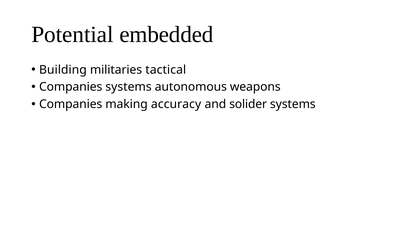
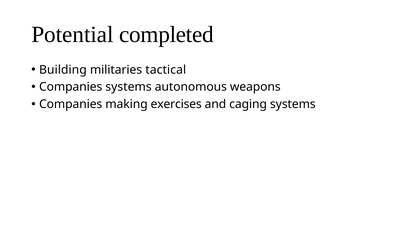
embedded: embedded -> completed (166, 35)
accuracy: accuracy -> exercises (176, 104)
solider: solider -> caging (248, 104)
